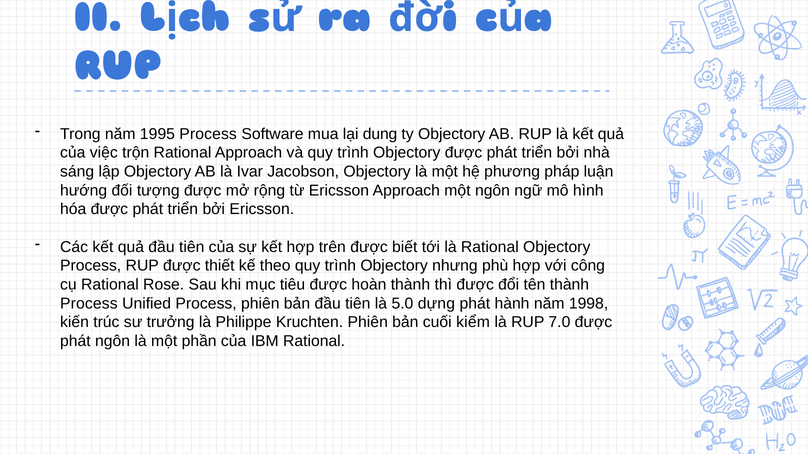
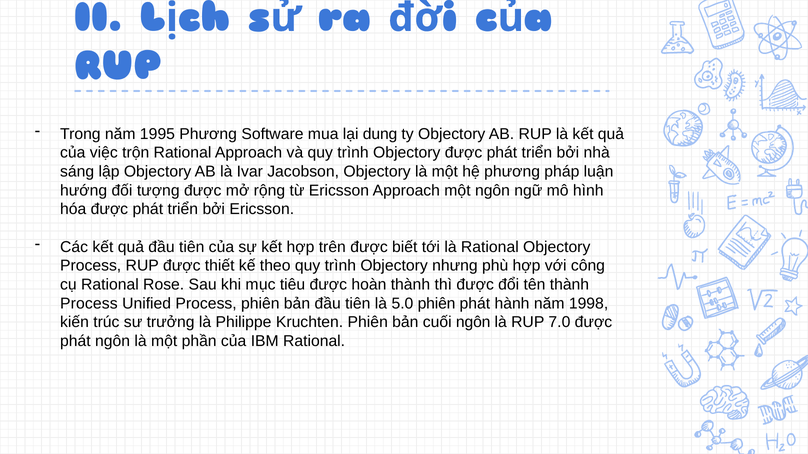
1995 Process: Process -> Phương (208, 134)
5.0 dựng: dựng -> phiên (437, 304)
cuối kiểm: kiểm -> ngôn (473, 323)
